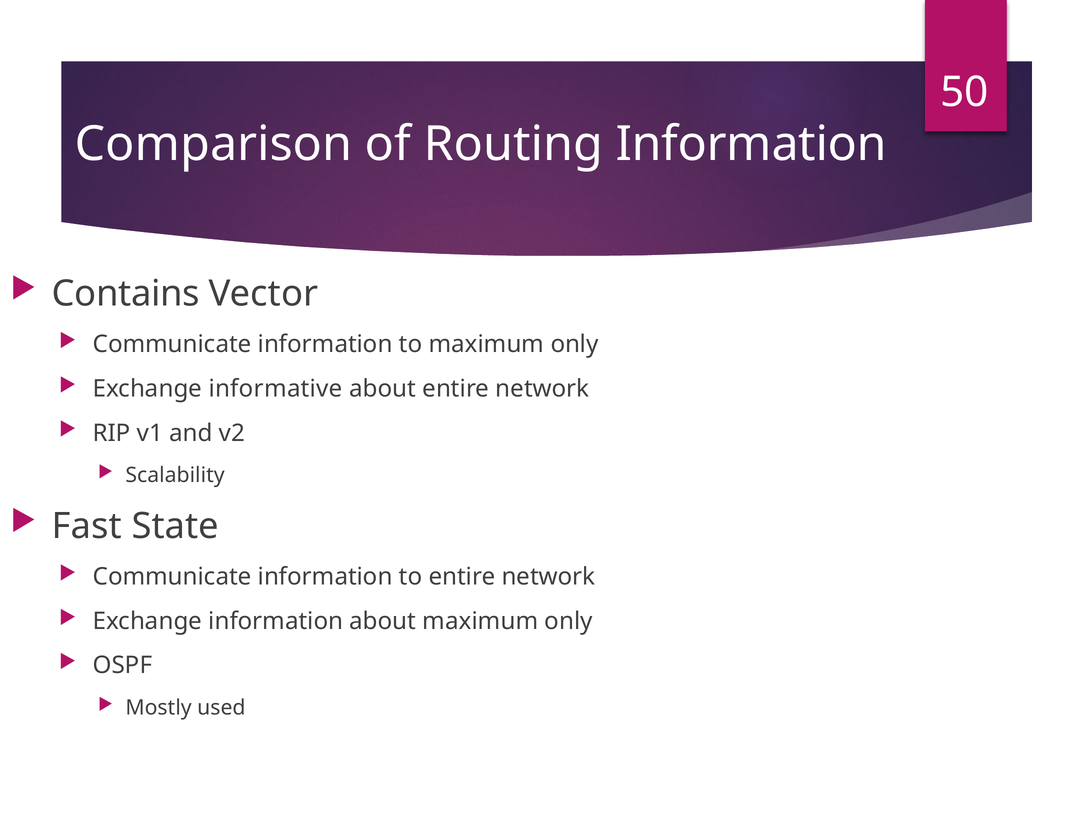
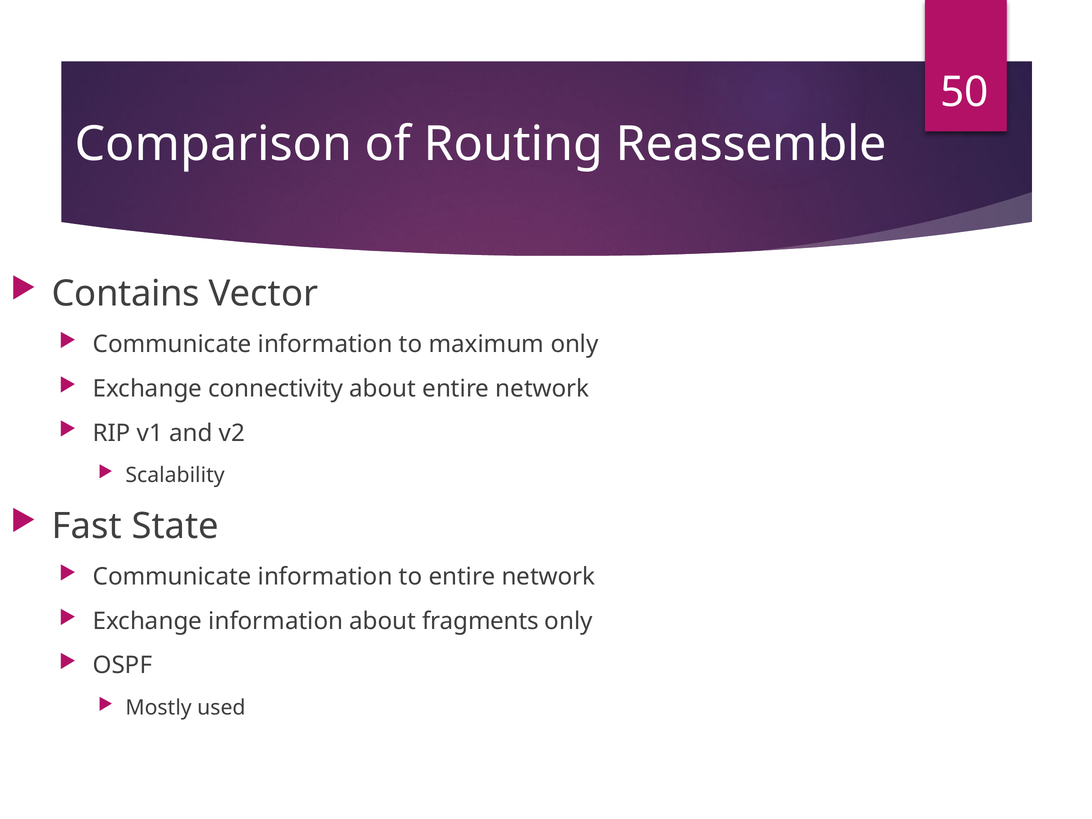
Routing Information: Information -> Reassemble (751, 144)
informative: informative -> connectivity (276, 389)
about maximum: maximum -> fragments (480, 621)
